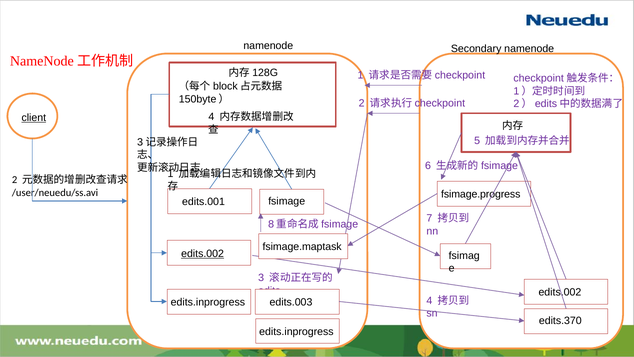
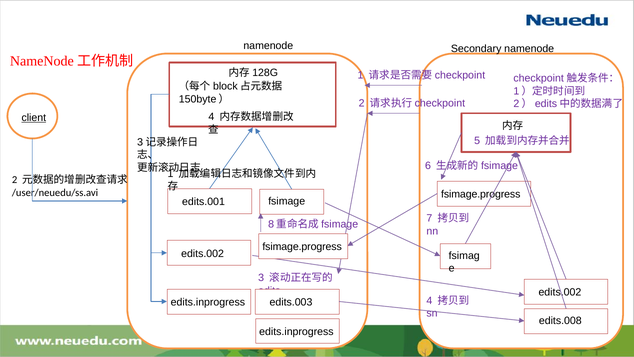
fsimage.maptask: fsimage.maptask -> fsimage.progress (302, 247)
edits.002 underline: present -> none (203, 253)
edits.370: edits.370 -> edits.008 (560, 320)
